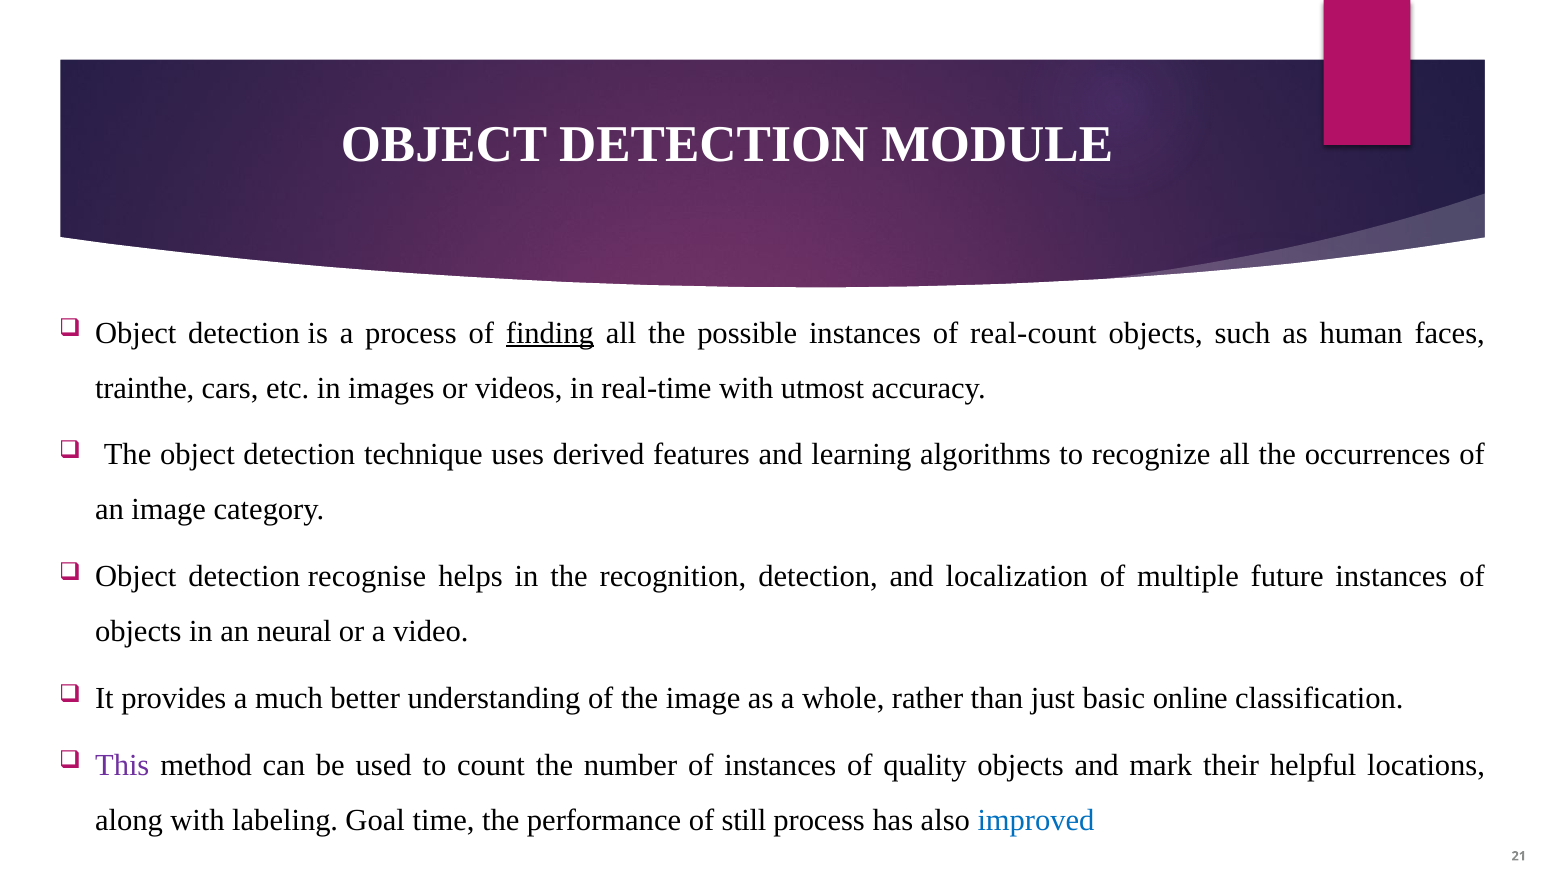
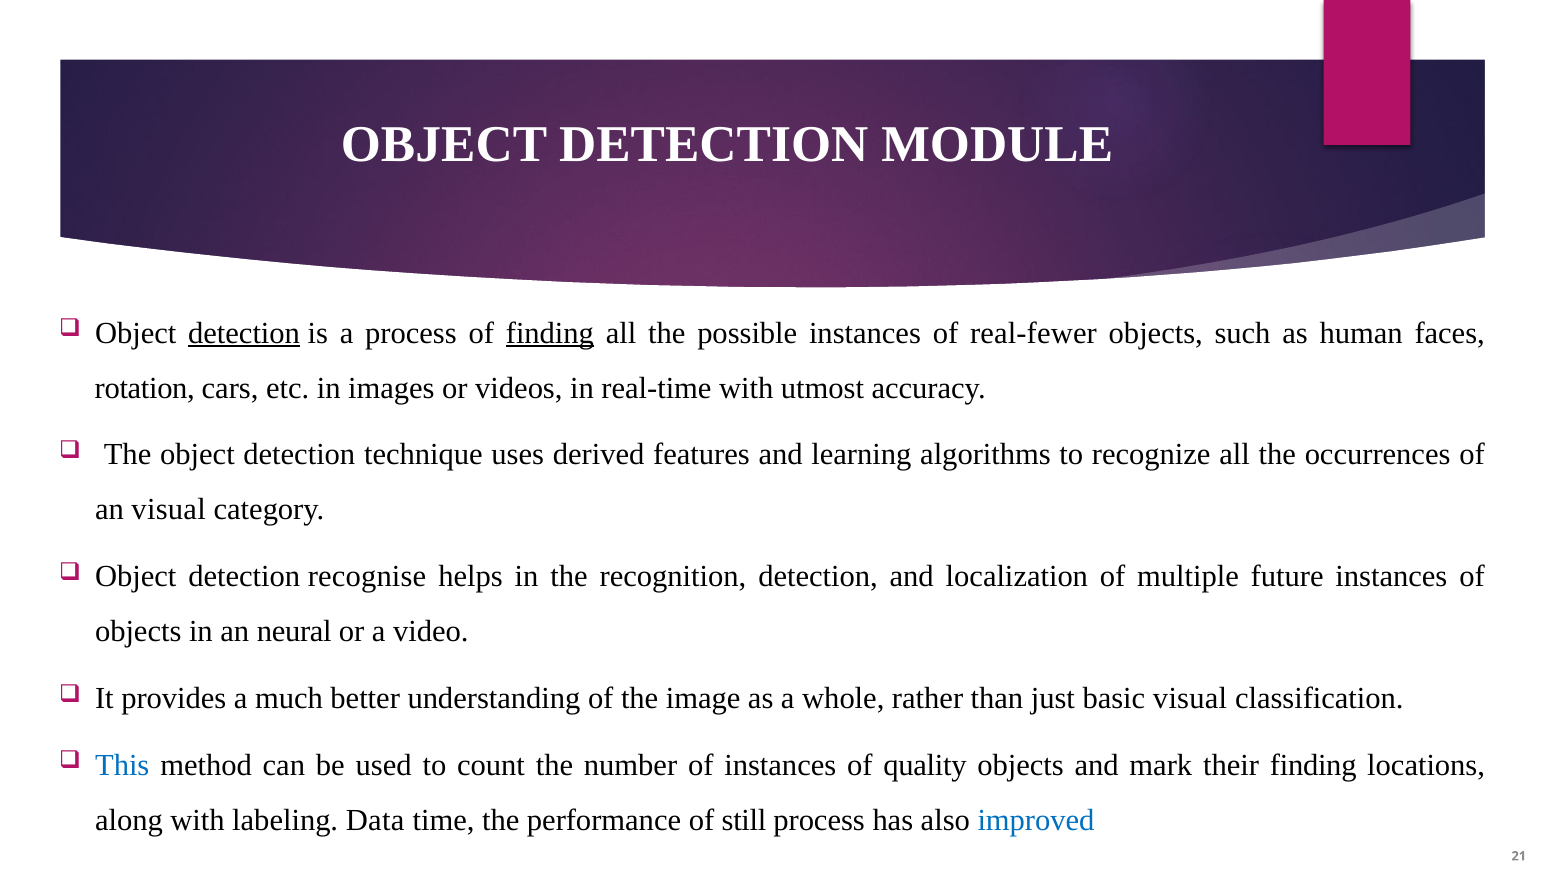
detection underline: none -> present (244, 333)
real-count: real-count -> real-fewer (1033, 333)
trainthe: trainthe -> rotation (145, 388)
an image: image -> visual (169, 510)
basic online: online -> visual (1190, 698)
This colour: purple -> blue (122, 765)
their helpful: helpful -> finding (1313, 765)
Goal: Goal -> Data (375, 820)
